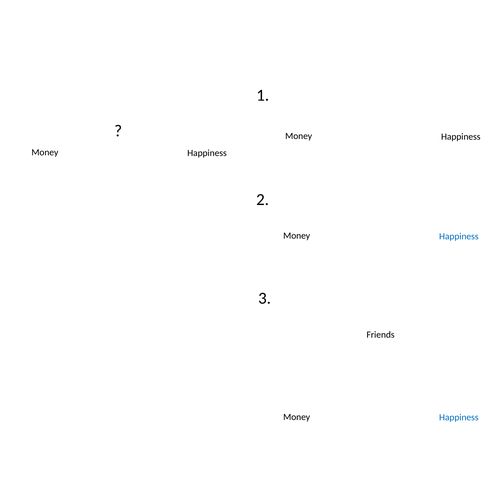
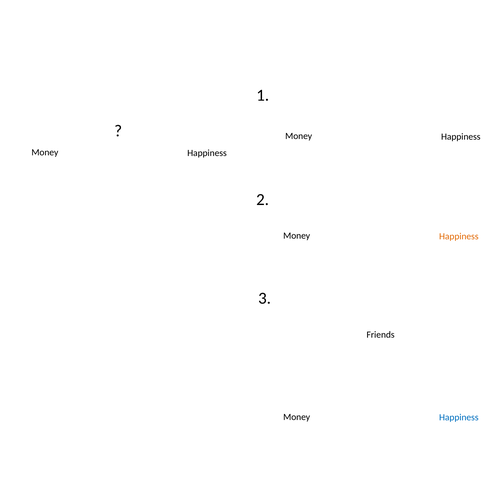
Happiness colour: blue -> orange (459, 236)
